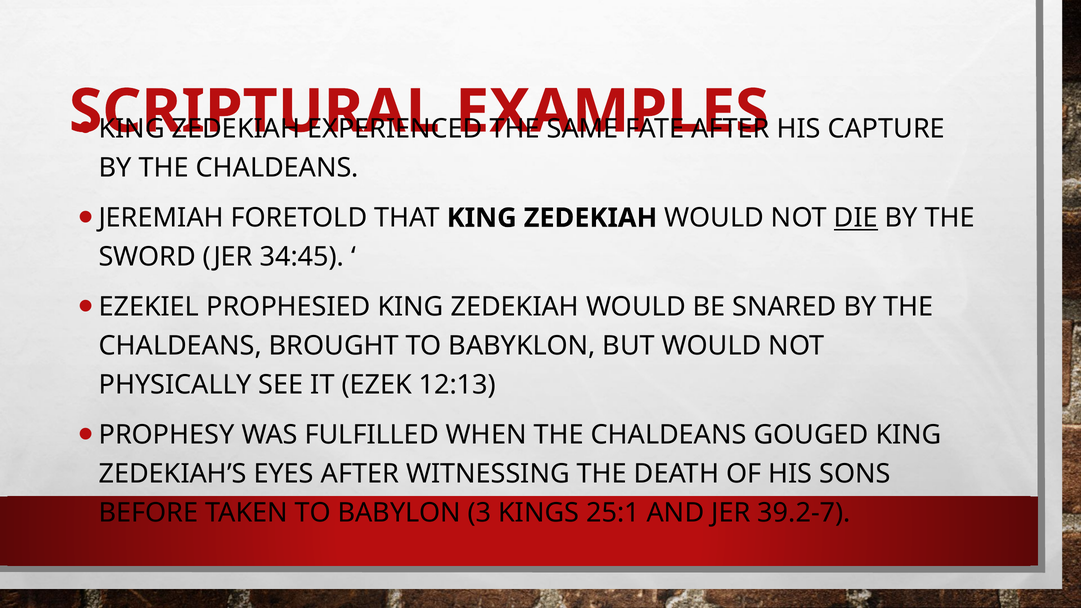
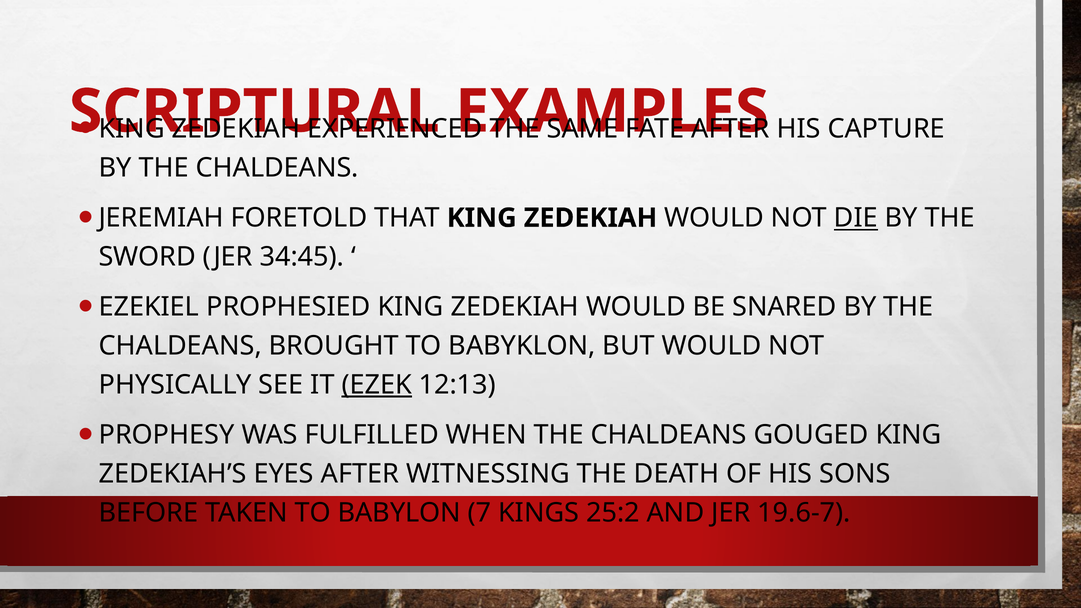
EZEK underline: none -> present (377, 385)
3: 3 -> 7 (479, 513)
25:1: 25:1 -> 25:2 (613, 513)
39.2-7: 39.2-7 -> 19.6-7 (804, 513)
